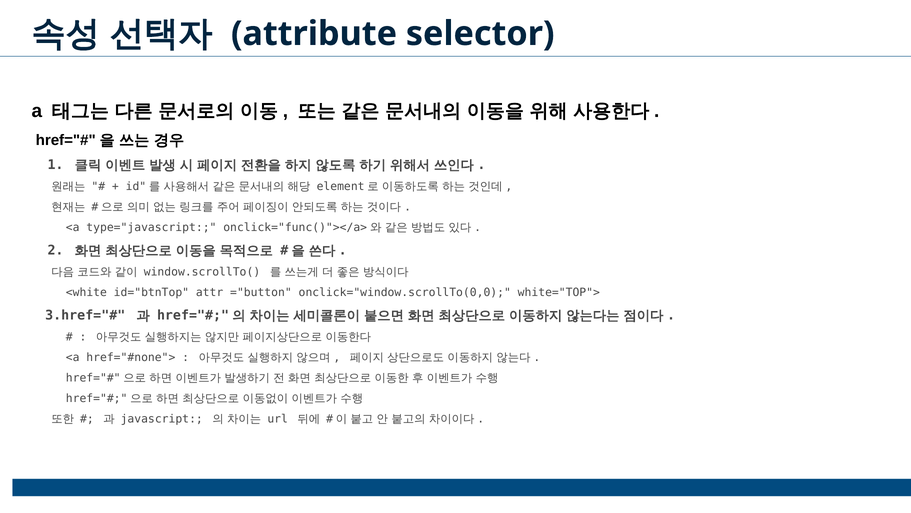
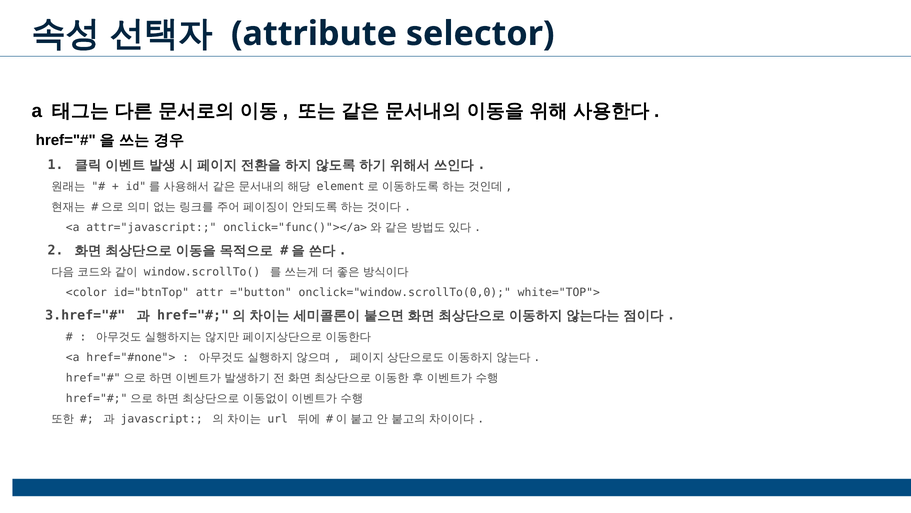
type="javascript: type="javascript -> attr="javascript (151, 227)
<white: <white -> <color (86, 292)
